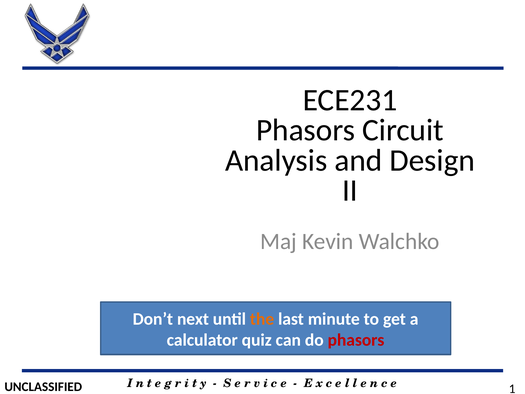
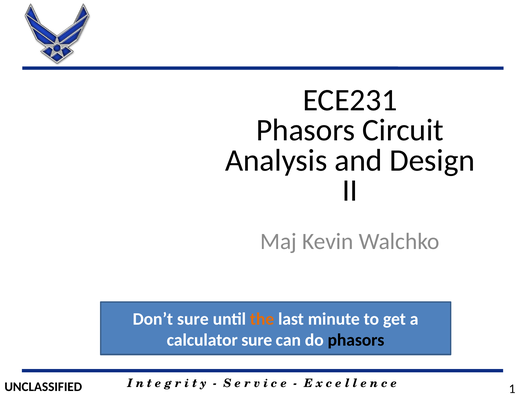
Don’t next: next -> sure (193, 319)
calculator quiz: quiz -> sure (257, 340)
phasors colour: red -> black (356, 340)
